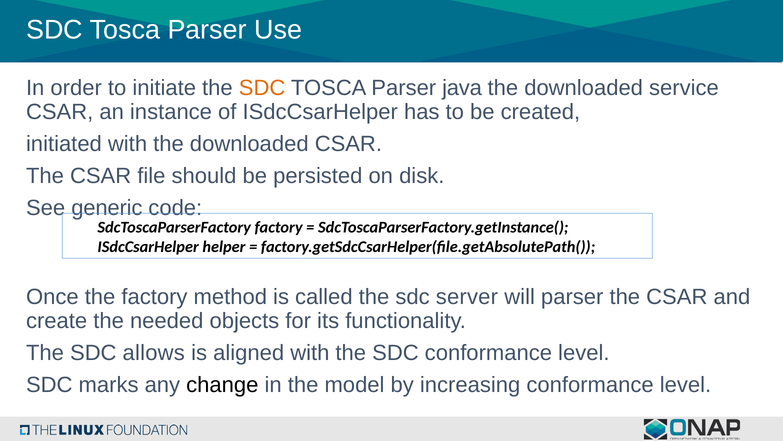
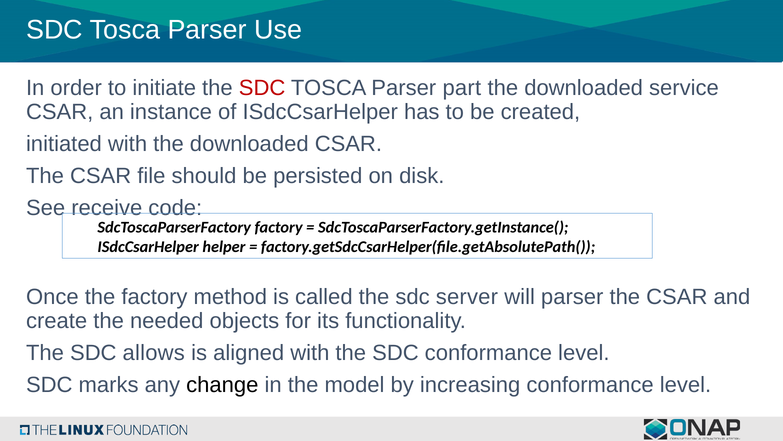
SDC colour: orange -> red (262, 88)
java: java -> part (462, 88)
generic: generic -> receive (107, 208)
